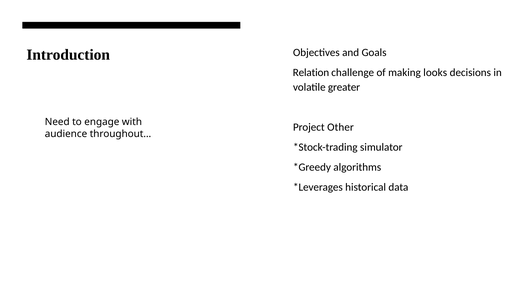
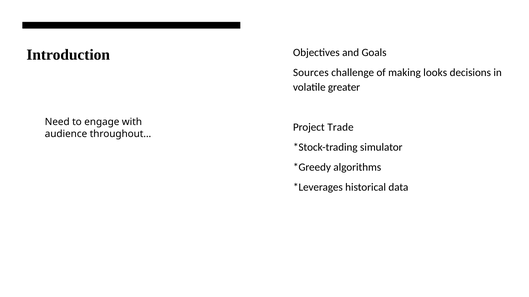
Relation: Relation -> Sources (311, 73)
Other: Other -> Trade (340, 127)
